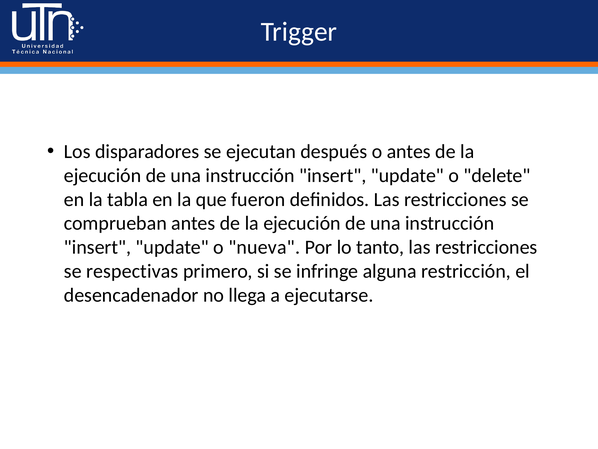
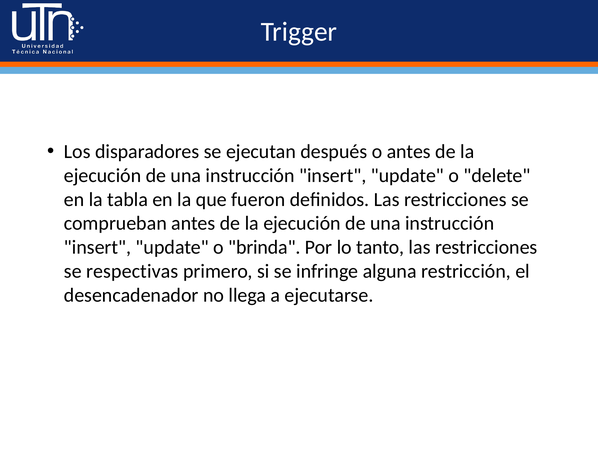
nueva: nueva -> brinda (264, 247)
